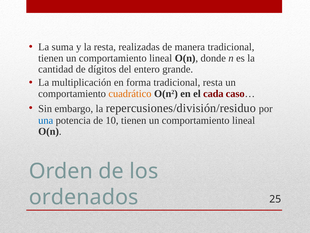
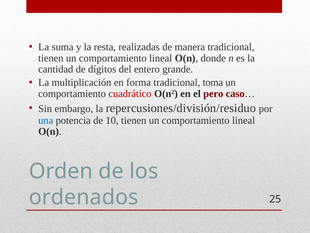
tradicional resta: resta -> toma (213, 82)
cuadrático colour: orange -> red (130, 94)
cada: cada -> pero (213, 94)
